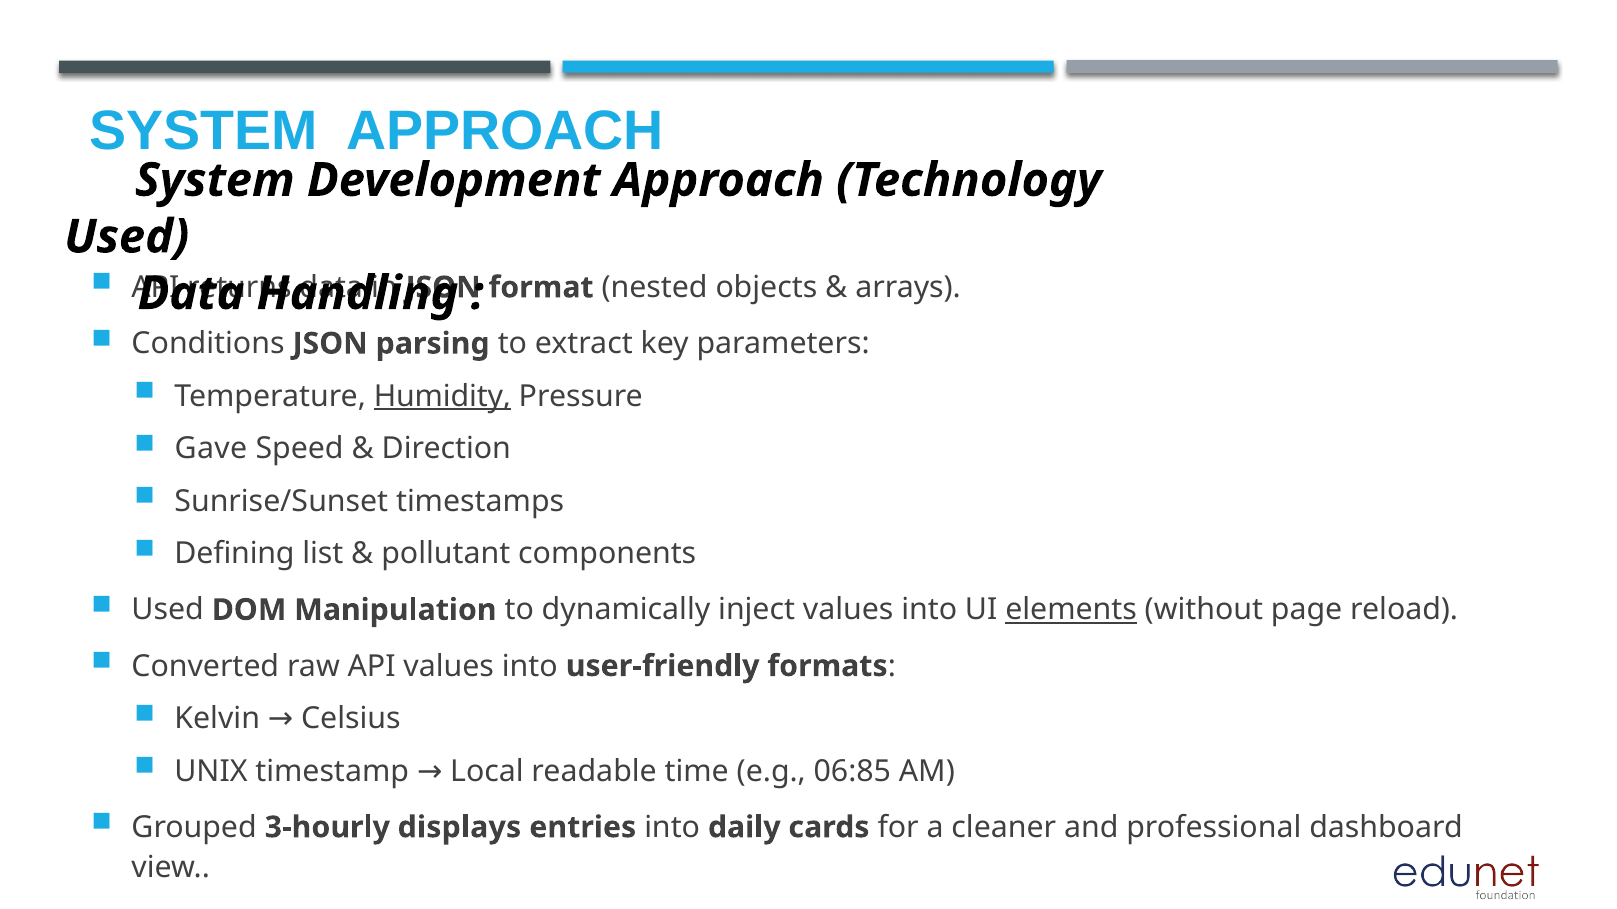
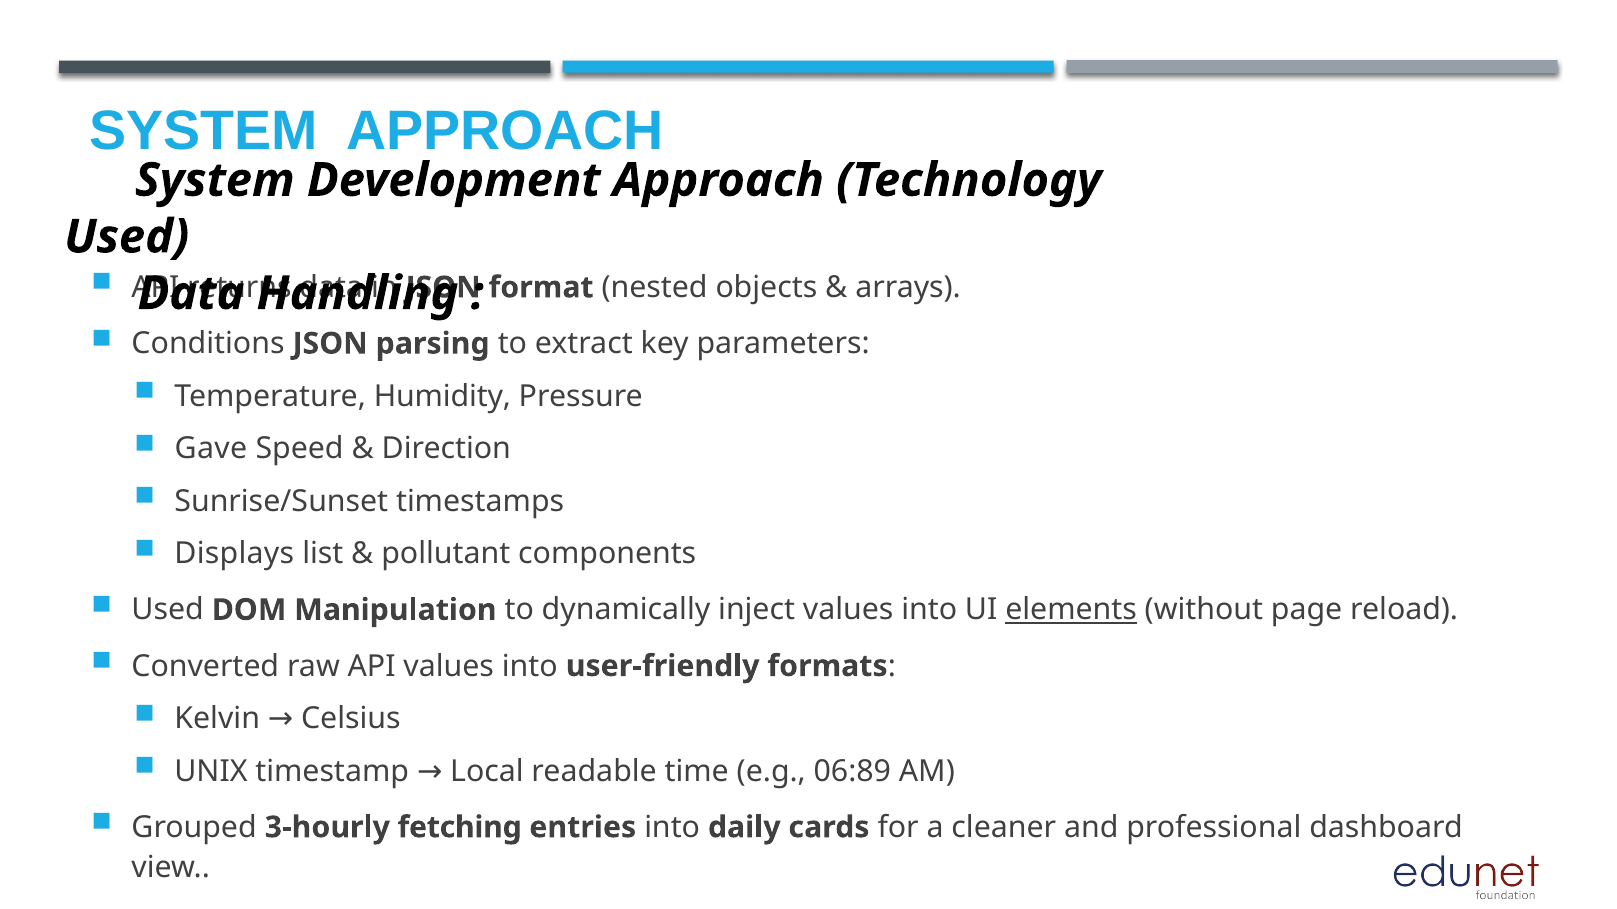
Humidity underline: present -> none (442, 396)
Defining: Defining -> Displays (234, 554)
06:85: 06:85 -> 06:89 (852, 772)
displays: displays -> fetching (460, 828)
